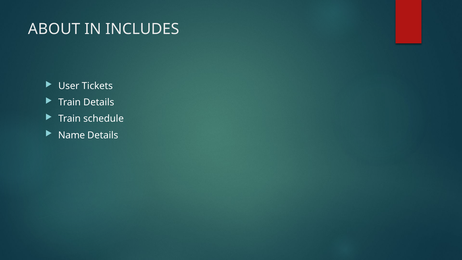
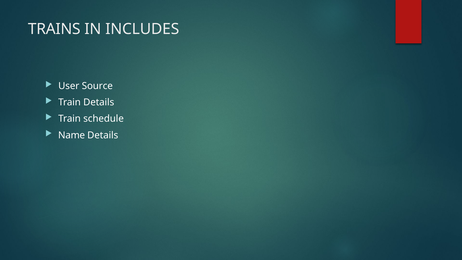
ABOUT: ABOUT -> TRAINS (54, 29)
Tickets: Tickets -> Source (97, 86)
